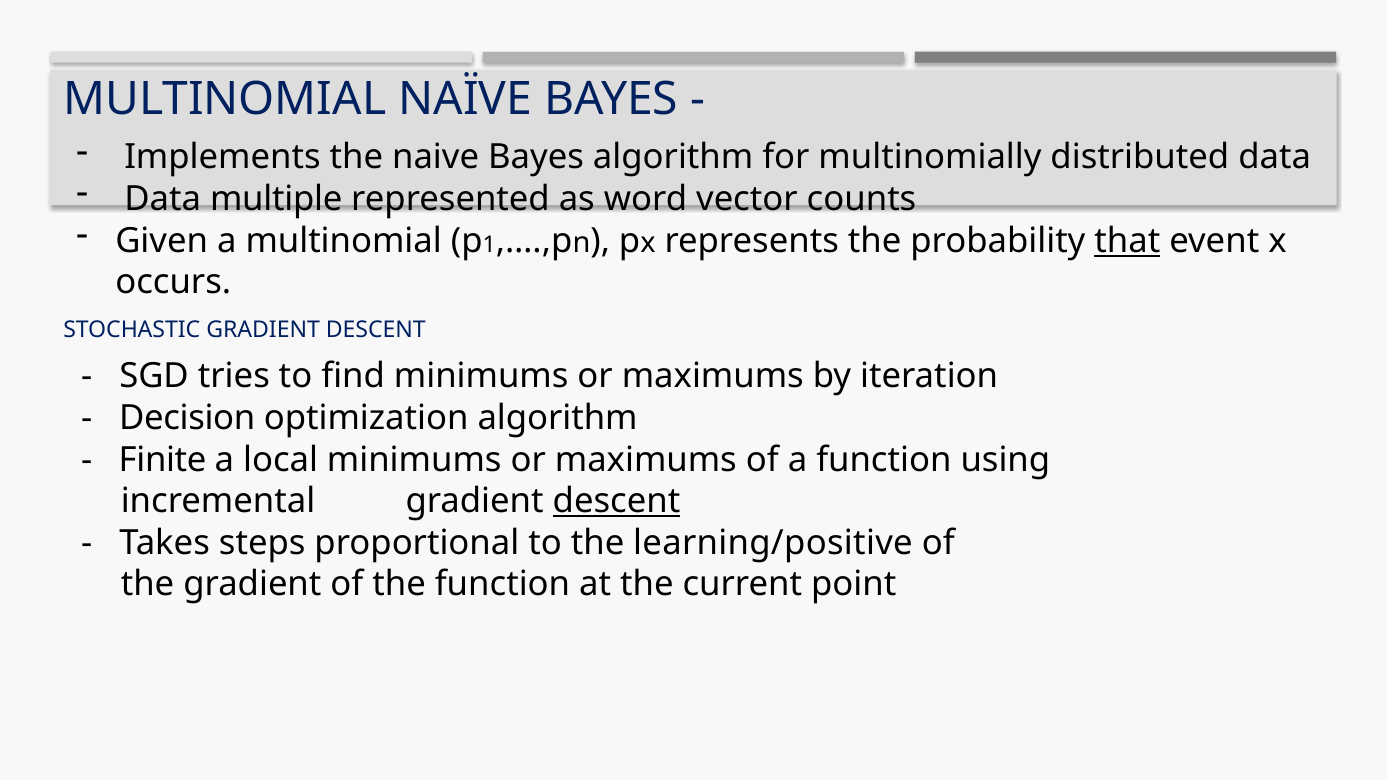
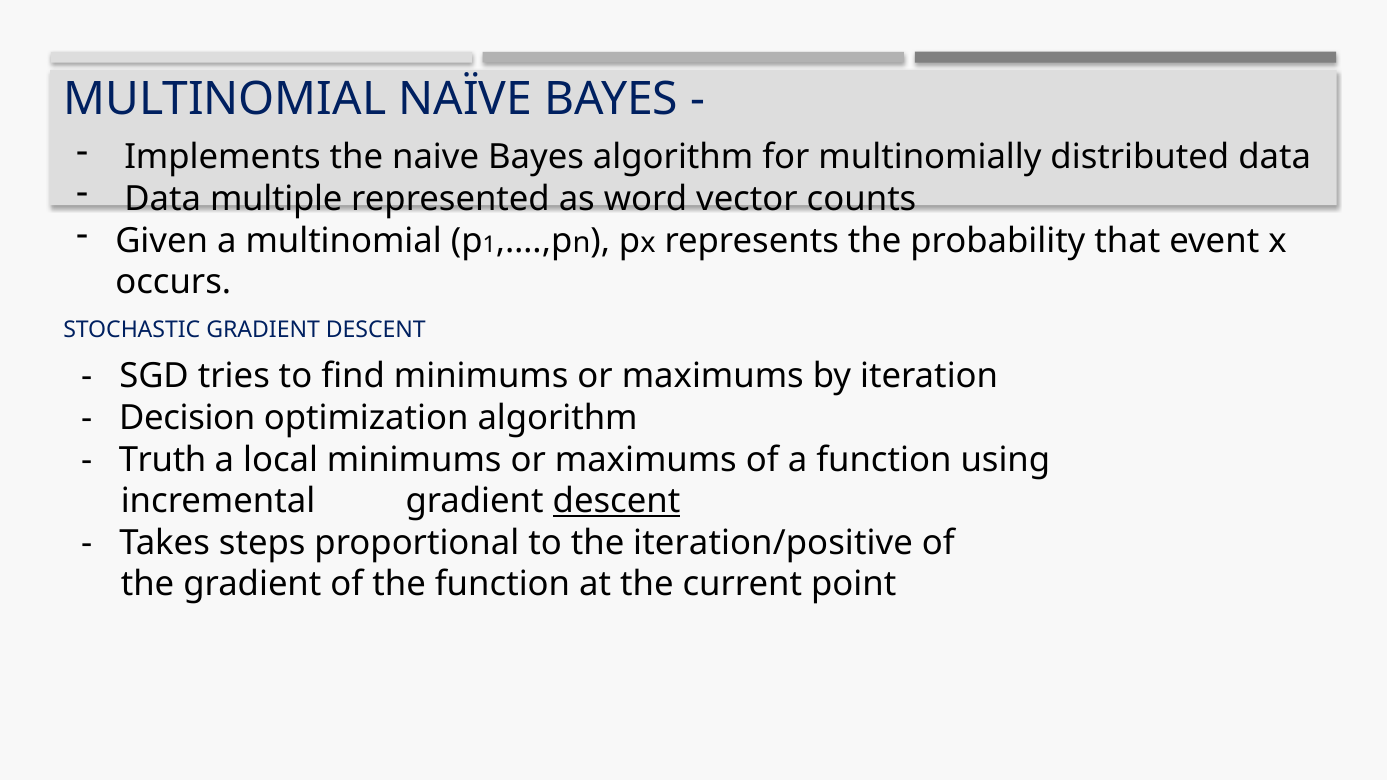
that underline: present -> none (1127, 241)
Finite: Finite -> Truth (163, 460)
learning/positive: learning/positive -> iteration/positive (773, 543)
